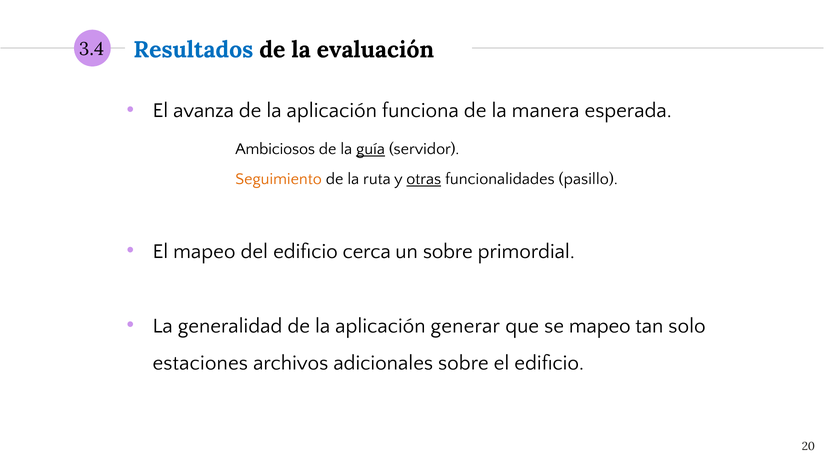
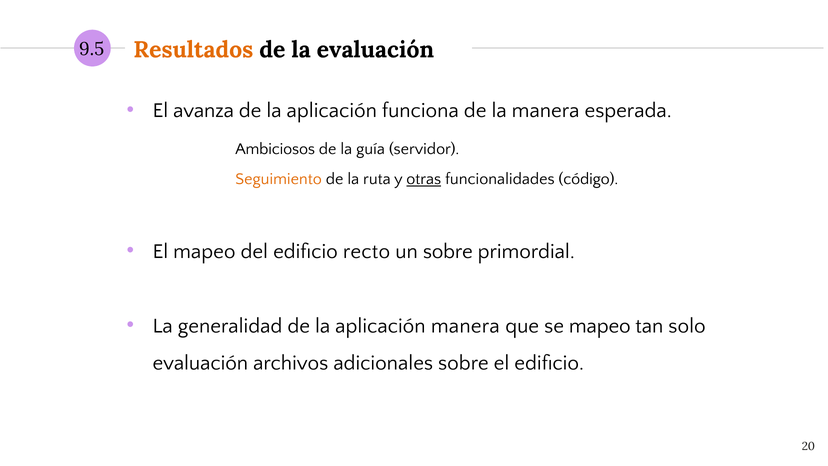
Resultados colour: blue -> orange (193, 50)
3.4: 3.4 -> 9.5 (92, 49)
guía underline: present -> none (371, 149)
pasillo: pasillo -> código (588, 179)
cerca: cerca -> recto (366, 251)
aplicación generar: generar -> manera (465, 326)
estaciones: estaciones -> evaluación (200, 363)
